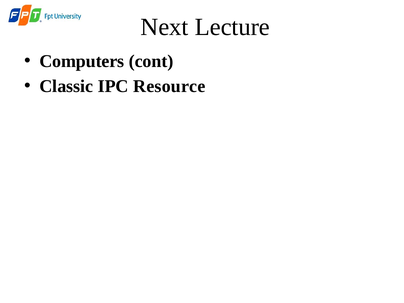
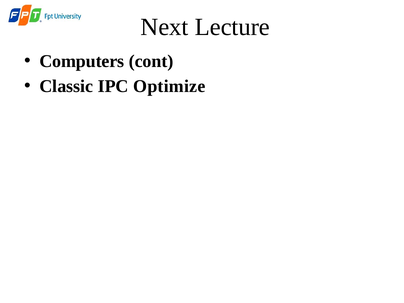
Resource: Resource -> Optimize (169, 86)
